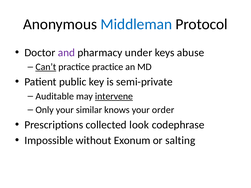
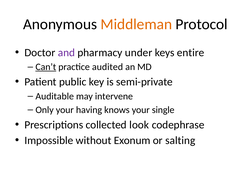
Middleman colour: blue -> orange (136, 24)
abuse: abuse -> entire (191, 53)
practice practice: practice -> audited (107, 67)
intervene underline: present -> none (114, 96)
similar: similar -> having (89, 110)
order: order -> single (163, 110)
